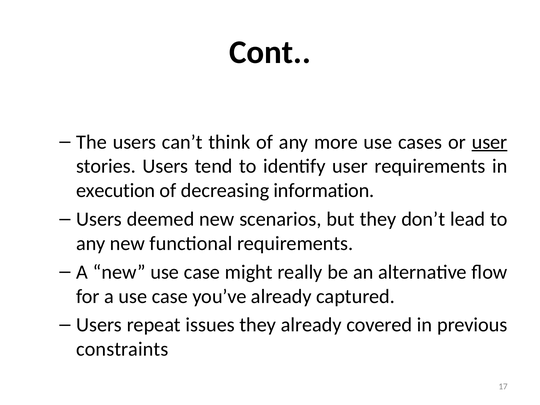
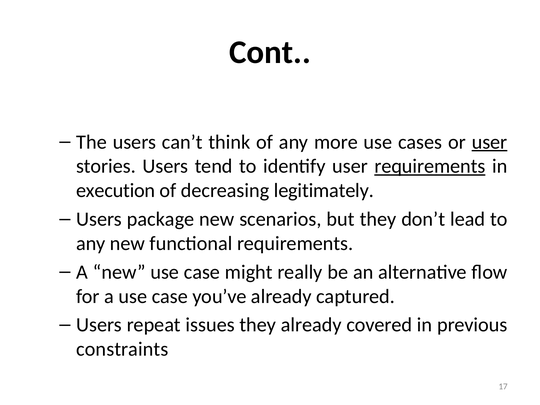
requirements underline: none -> present (430, 166)
information: information -> legitimately (324, 191)
deemed: deemed -> package (161, 219)
